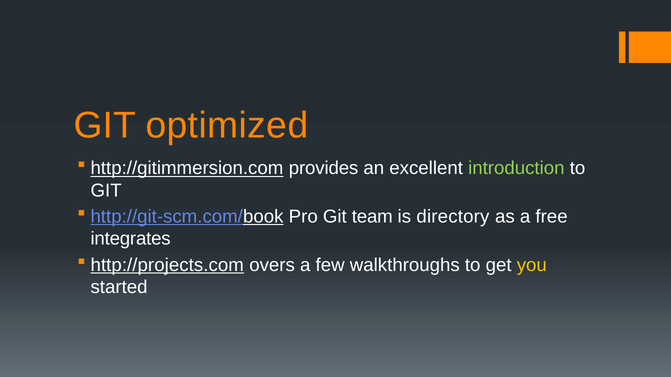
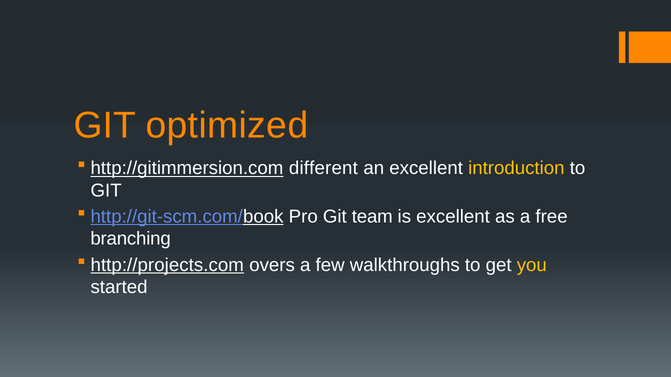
provides: provides -> different (323, 168)
introduction colour: light green -> yellow (516, 168)
is directory: directory -> excellent (453, 217)
integrates: integrates -> branching (131, 239)
